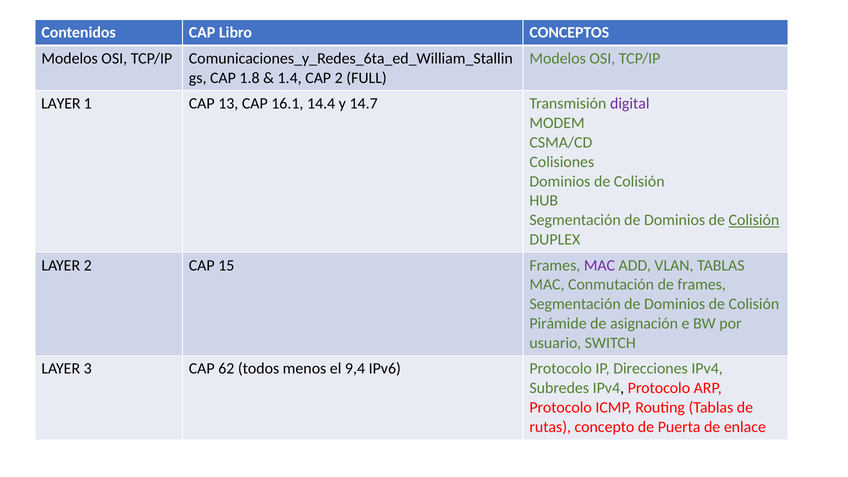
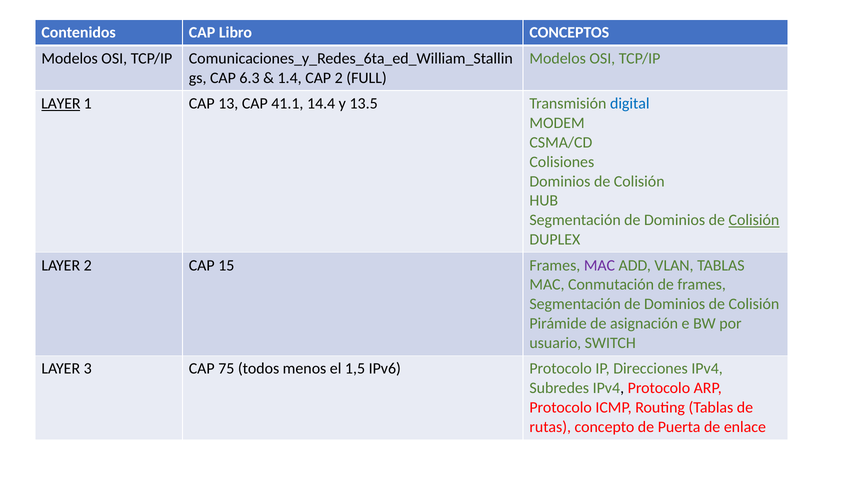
1.8: 1.8 -> 6.3 (250, 78)
LAYER underline: none -> present (61, 104)
16.1: 16.1 -> 41.1 (287, 104)
14.7: 14.7 -> 13.5 (364, 104)
digital colour: purple -> blue (630, 104)
62: 62 -> 75 (226, 369)
9,4: 9,4 -> 1,5 (355, 369)
